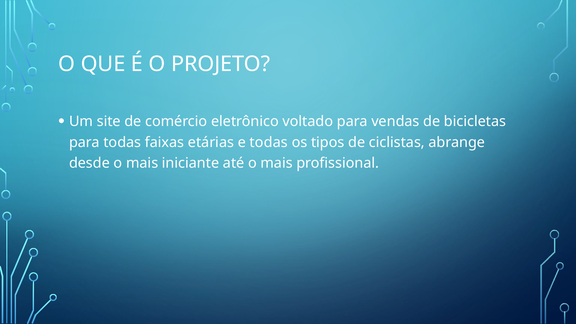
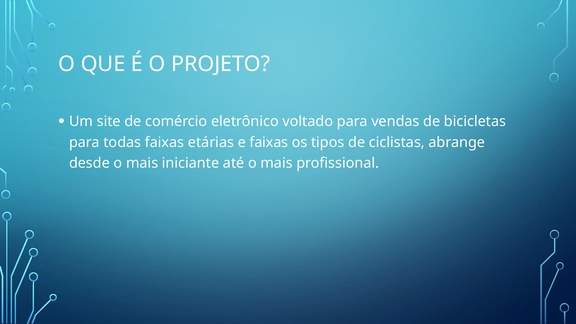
e todas: todas -> faixas (269, 142)
